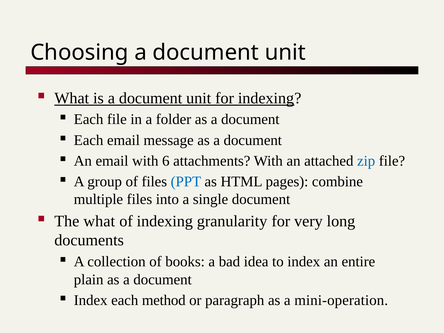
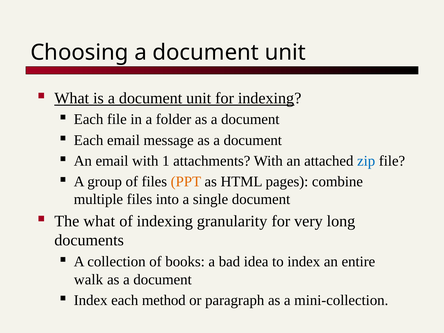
6: 6 -> 1 (166, 161)
PPT colour: blue -> orange (186, 182)
plain: plain -> walk (89, 279)
mini-operation: mini-operation -> mini-collection (341, 300)
